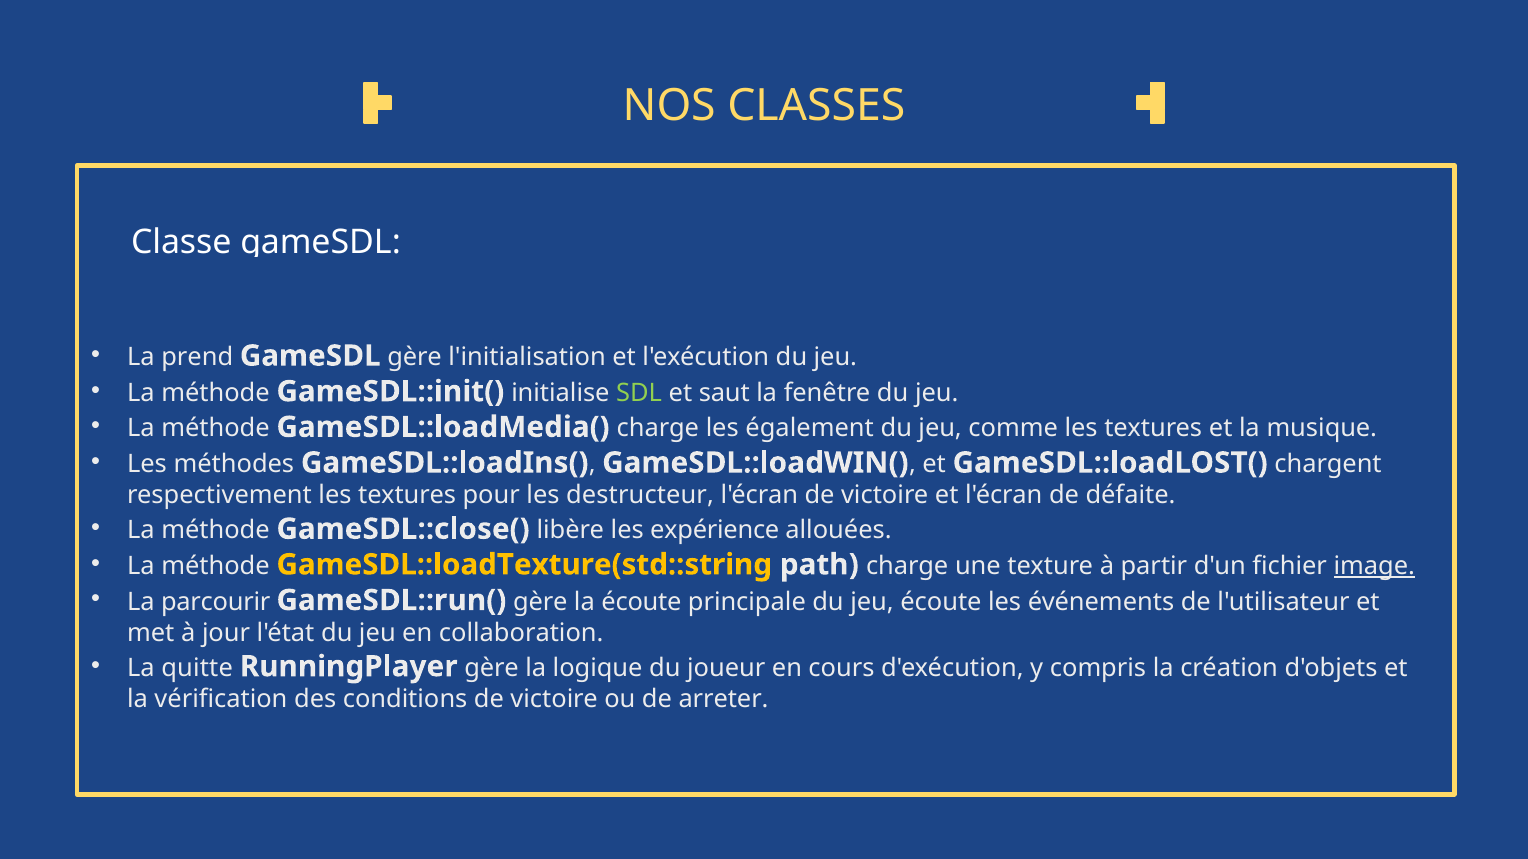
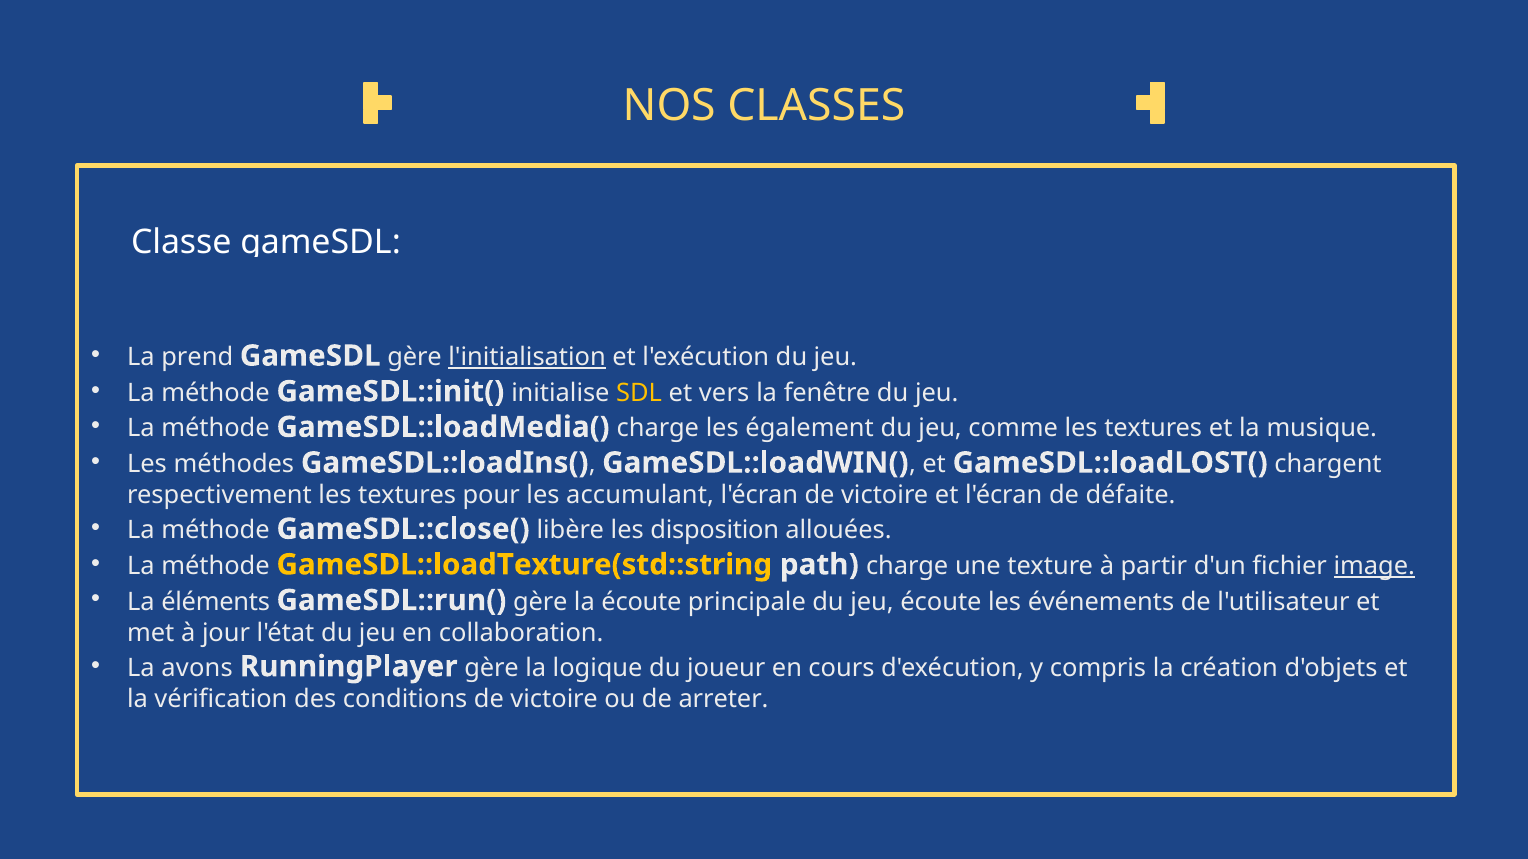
l'initialisation underline: none -> present (527, 357)
SDL colour: light green -> yellow (639, 393)
saut: saut -> vers (724, 393)
destructeur: destructeur -> accumulant (640, 496)
expérience: expérience -> disposition (715, 531)
parcourir: parcourir -> éléments (216, 602)
quitte: quitte -> avons (197, 668)
